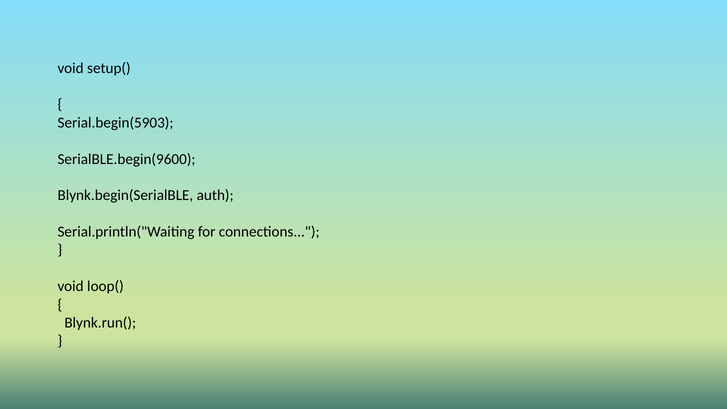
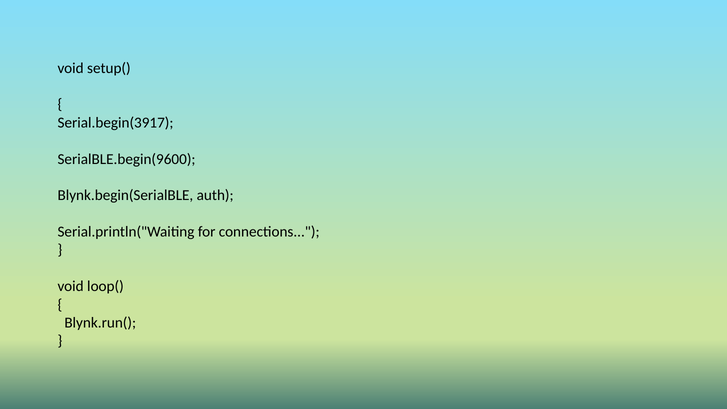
Serial.begin(5903: Serial.begin(5903 -> Serial.begin(3917 (116, 123)
